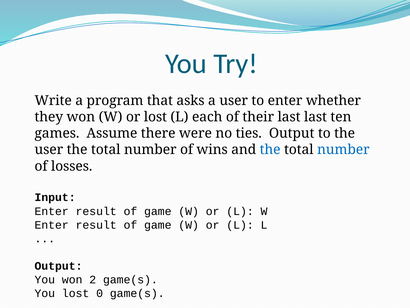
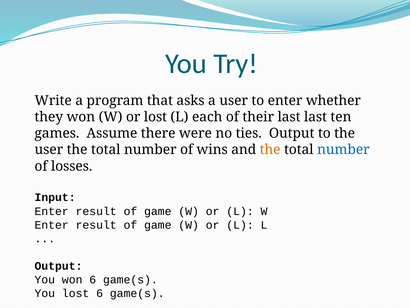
the colour: blue -> orange (270, 150)
won 2: 2 -> 6 (93, 279)
lost 0: 0 -> 6 (100, 293)
